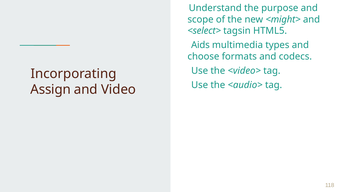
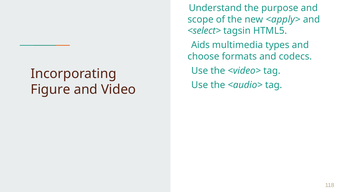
<might>: <might> -> <apply> (283, 19)
Assign: Assign -> Figure (51, 89)
